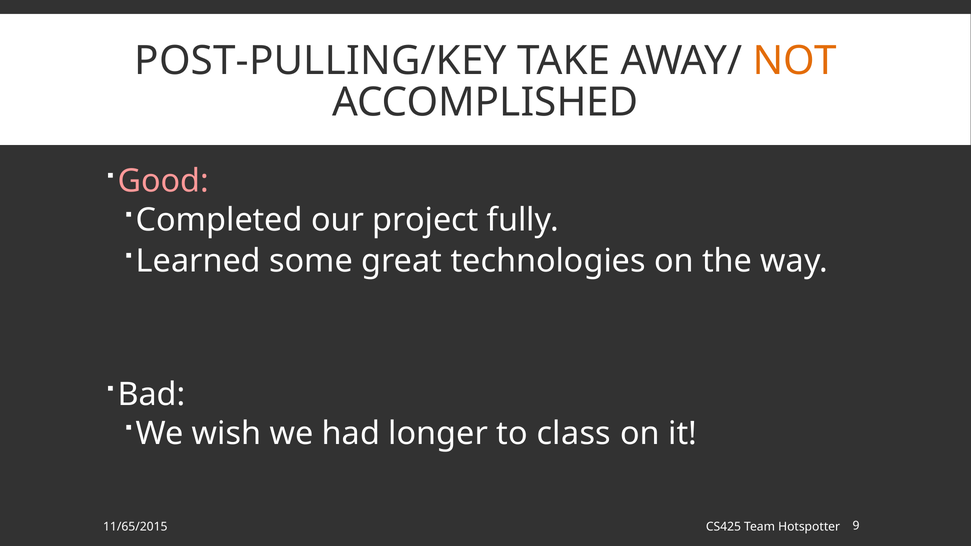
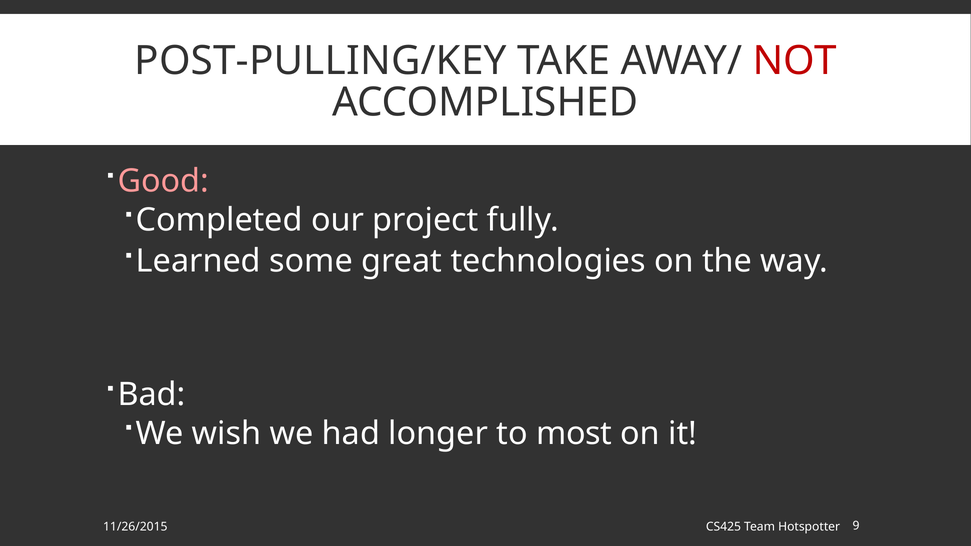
NOT colour: orange -> red (795, 61)
class: class -> most (574, 434)
11/65/2015: 11/65/2015 -> 11/26/2015 (135, 527)
